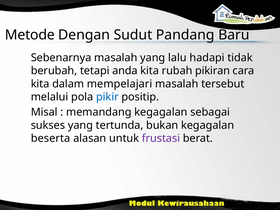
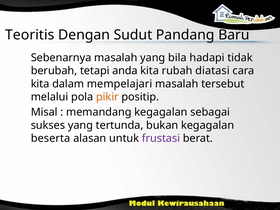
Metode: Metode -> Teoritis (30, 35)
lalu: lalu -> bila (177, 58)
pikiran: pikiran -> diatasi (212, 71)
pikir colour: blue -> orange (107, 97)
